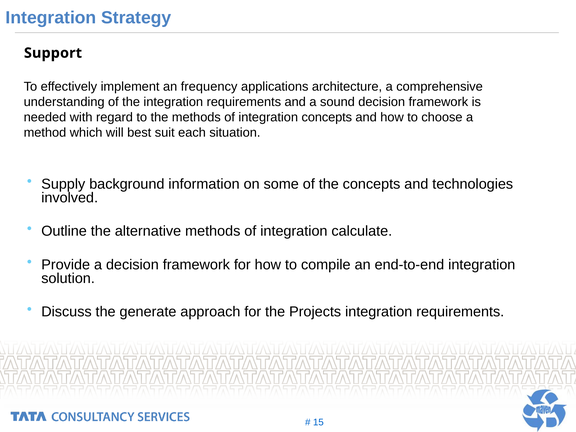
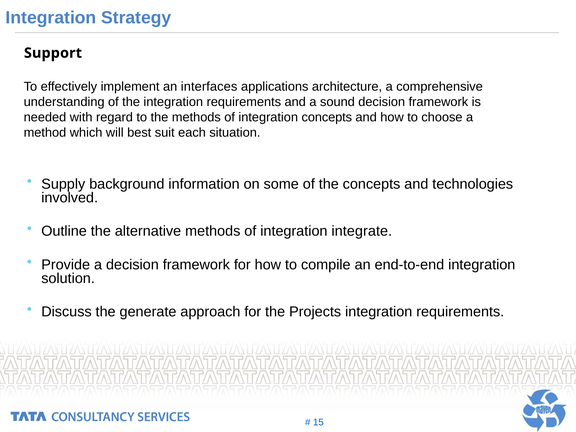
frequency: frequency -> interfaces (209, 86)
calculate: calculate -> integrate (362, 231)
